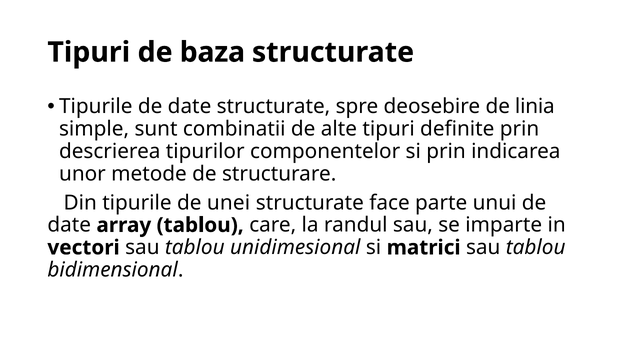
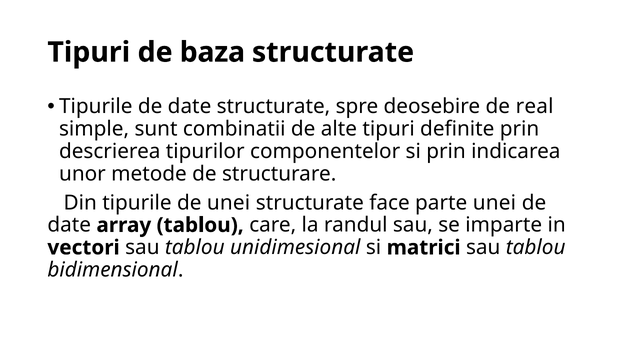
linia: linia -> real (535, 107)
parte unui: unui -> unei (494, 203)
